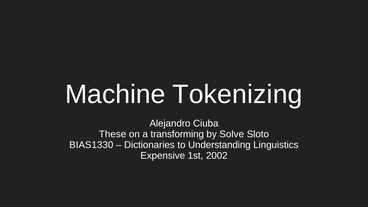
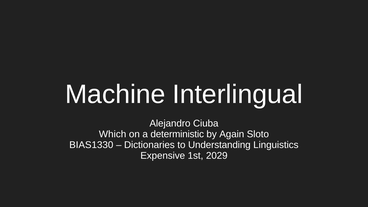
Tokenizing: Tokenizing -> Interlingual (238, 94)
These: These -> Which (113, 134)
transforming: transforming -> deterministic (177, 134)
Solve: Solve -> Again (232, 134)
2002: 2002 -> 2029 (217, 156)
